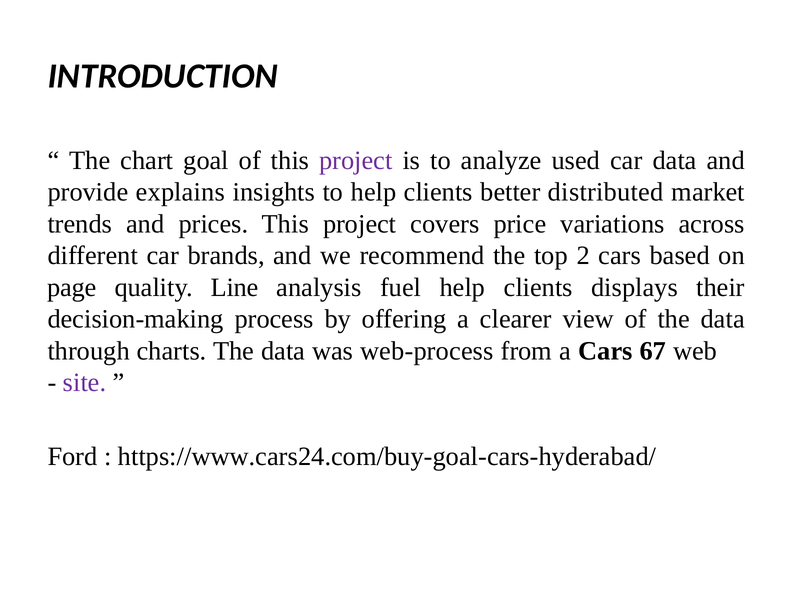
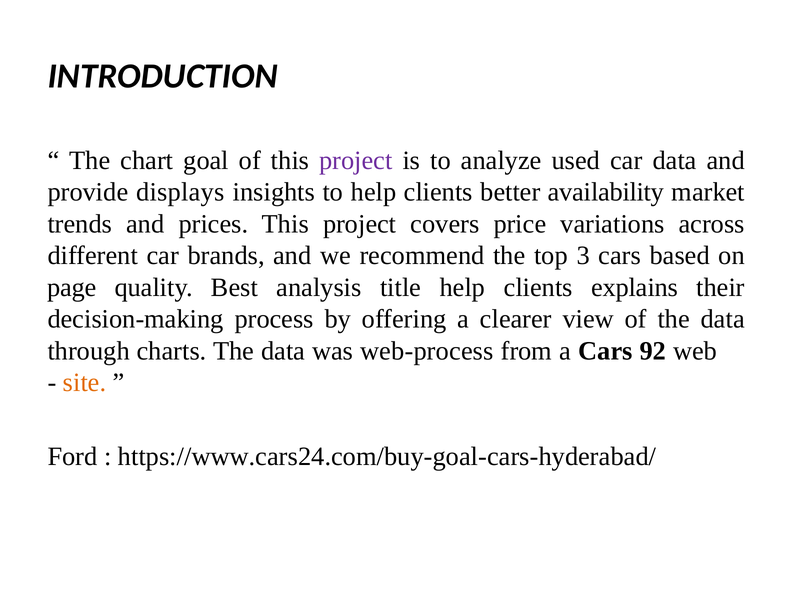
explains: explains -> displays (180, 192)
distributed: distributed -> availability (606, 192)
2: 2 -> 3 (583, 256)
Line: Line -> Best (234, 287)
fuel: fuel -> title (401, 287)
displays: displays -> explains (635, 287)
67: 67 -> 92 (653, 351)
site colour: purple -> orange (85, 382)
